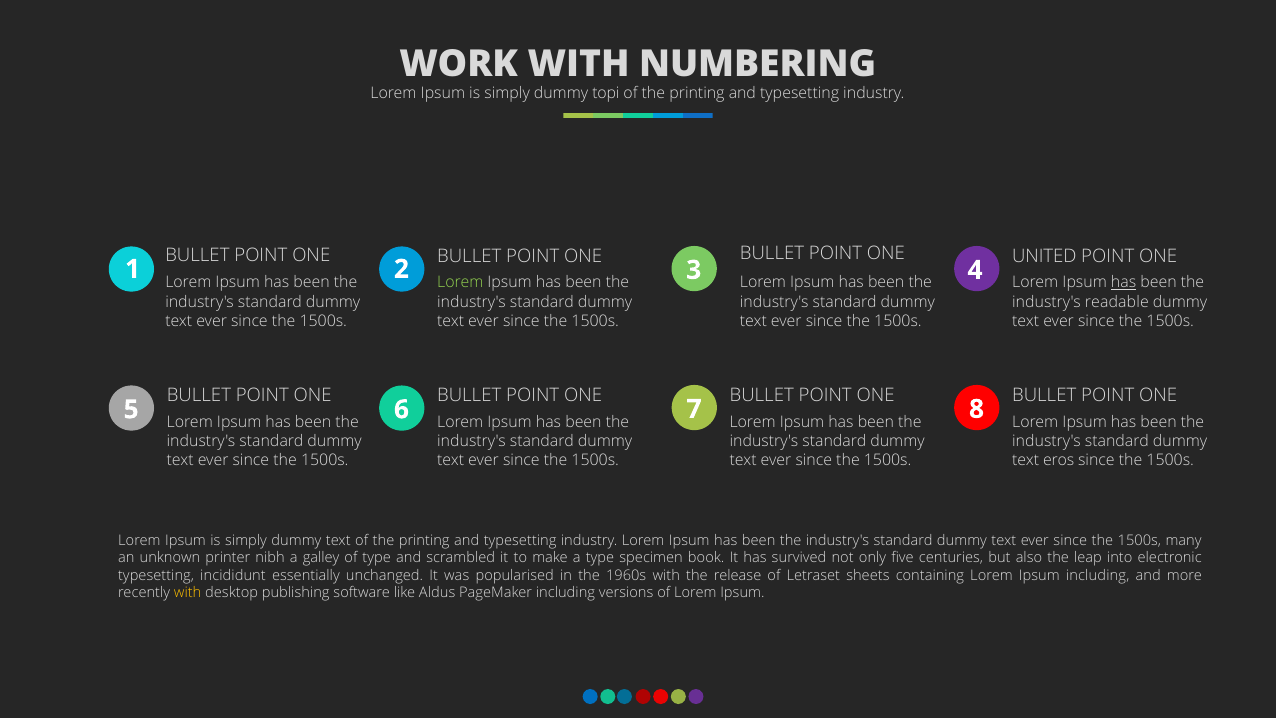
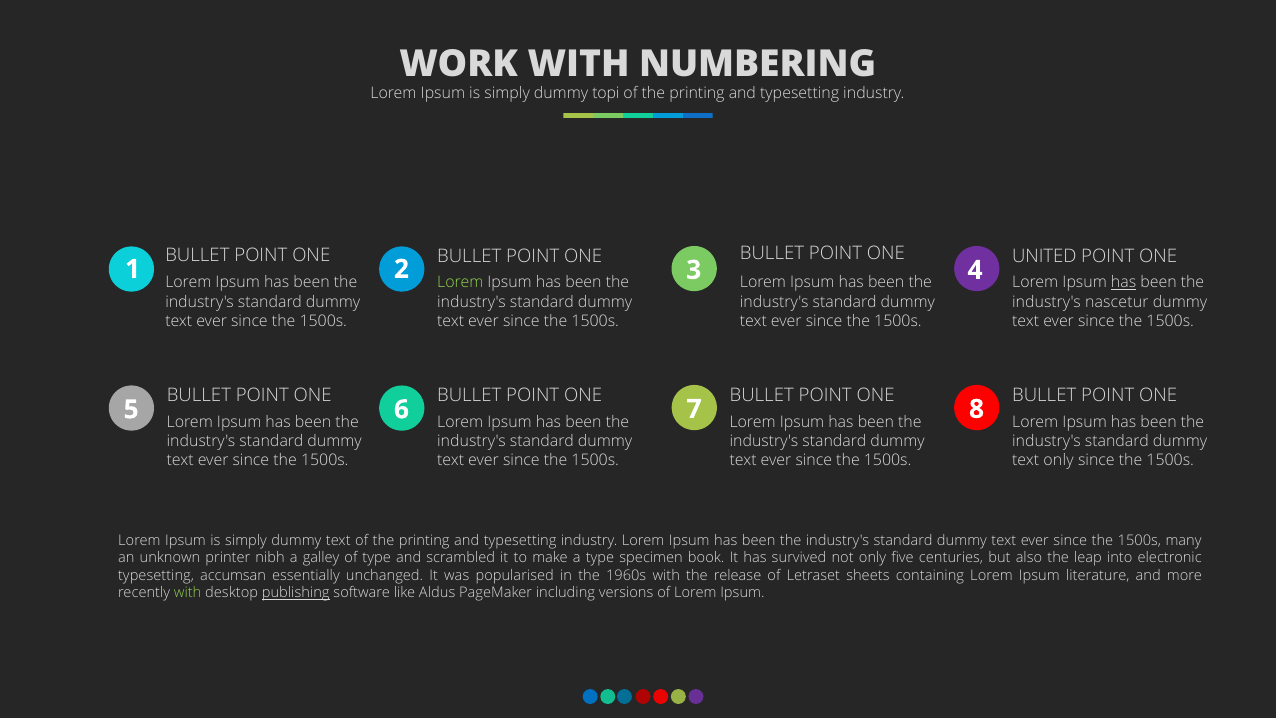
readable: readable -> nascetur (1117, 302)
text eros: eros -> only (1059, 460)
incididunt: incididunt -> accumsan (233, 575)
Ipsum including: including -> literature (1098, 575)
with colour: yellow -> light green (188, 593)
publishing underline: none -> present (296, 593)
